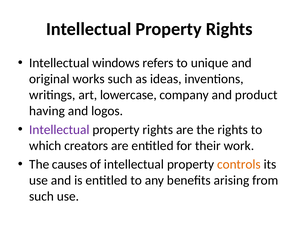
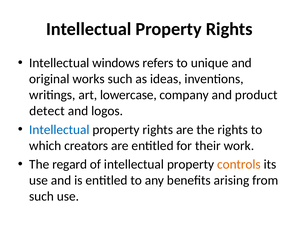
having: having -> detect (47, 111)
Intellectual colour: purple -> blue (59, 129)
causes: causes -> regard (70, 164)
